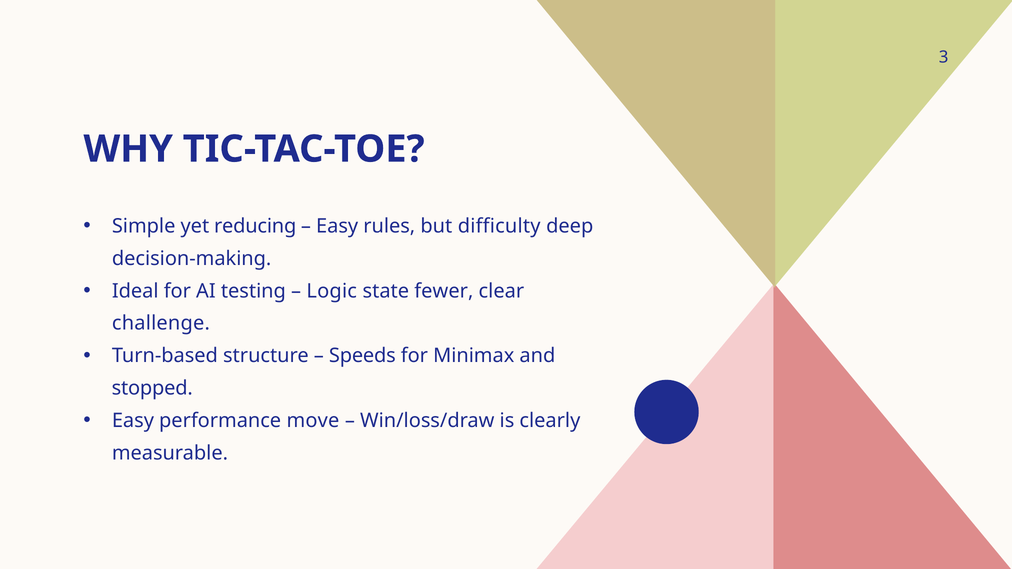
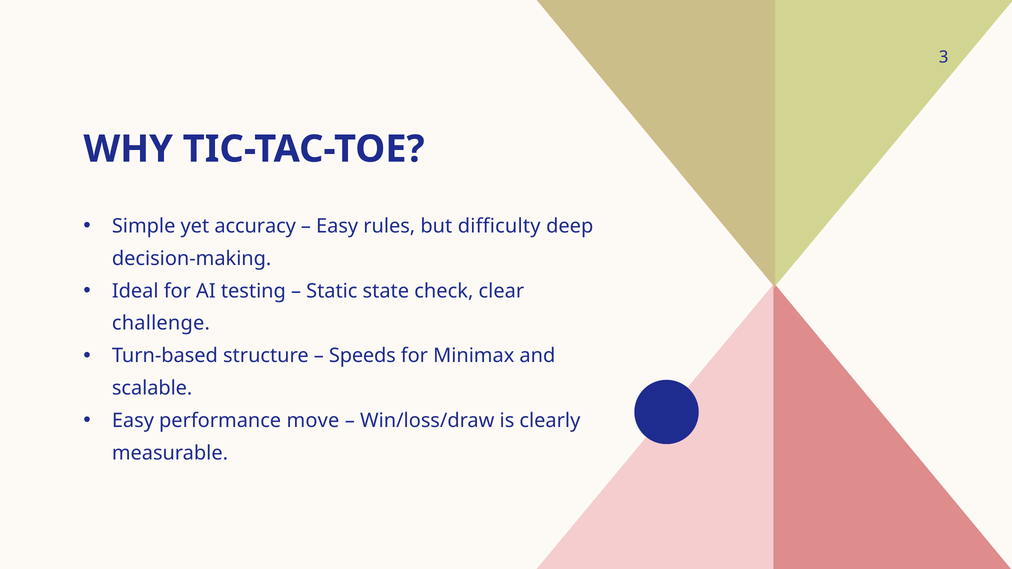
reducing: reducing -> accuracy (255, 226)
Logic: Logic -> Static (332, 291)
fewer: fewer -> check (444, 291)
stopped: stopped -> scalable (152, 388)
